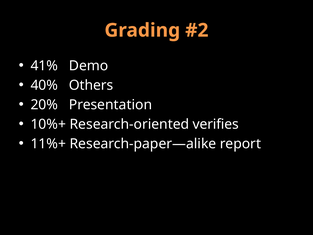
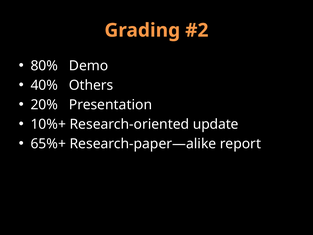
41%: 41% -> 80% (44, 66)
verifies: verifies -> update (216, 124)
11%+: 11%+ -> 65%+ (48, 144)
